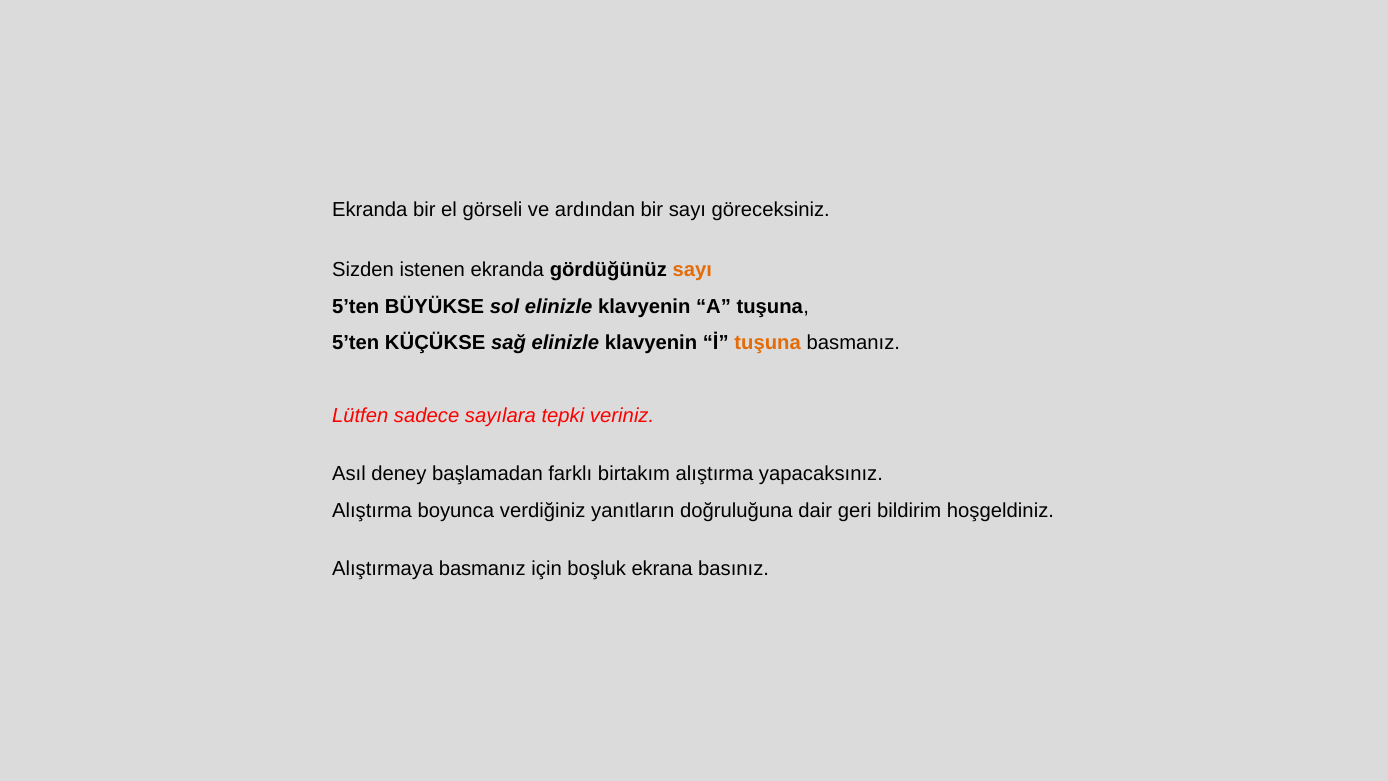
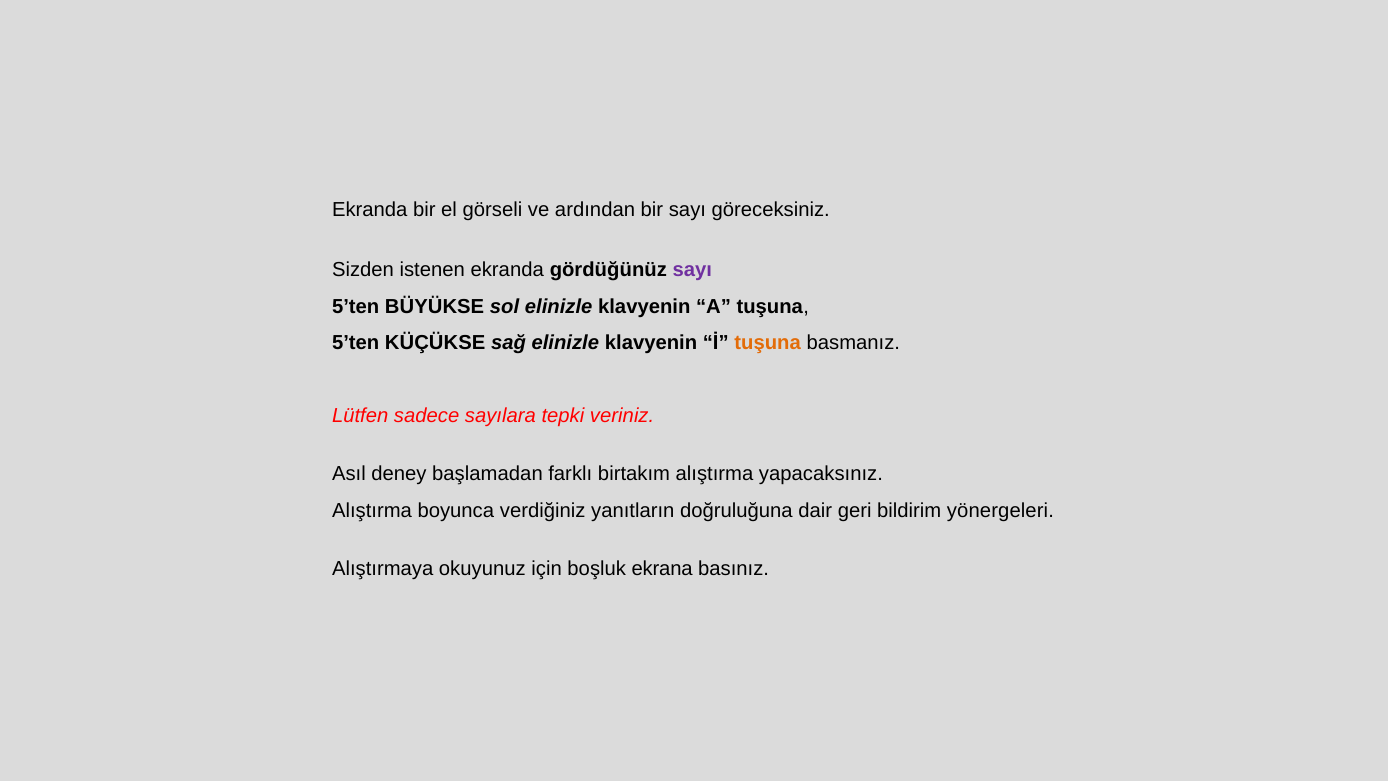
sayı colour: orange -> purple (692, 270)
hoşgeldiniz: hoşgeldiniz -> yönergeleri (1000, 510)
Alıştırmaya basmanız: basmanız -> okuyunuz (482, 569)
